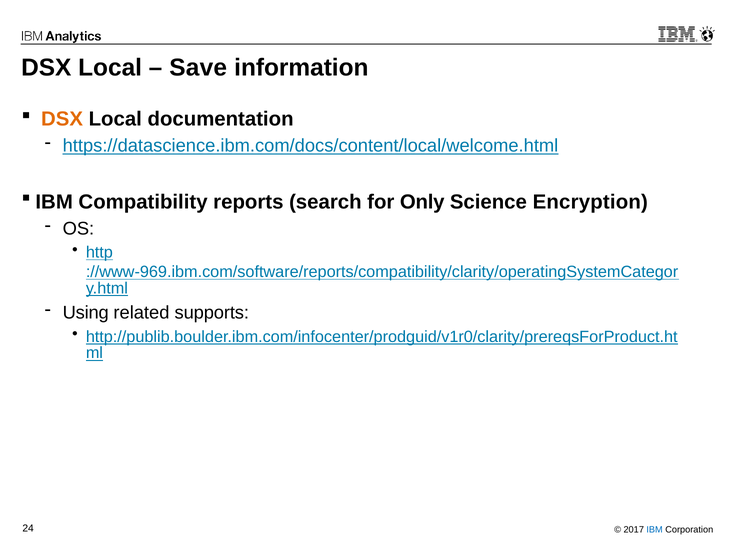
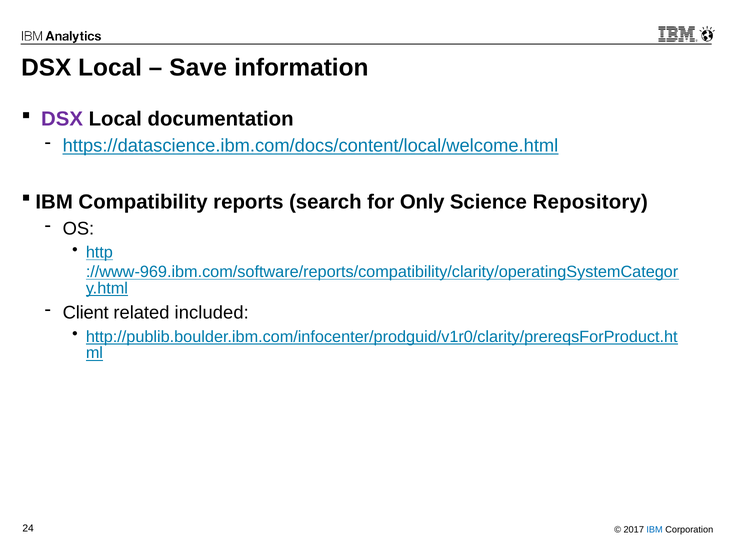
DSX colour: orange -> purple (62, 119)
Encryption: Encryption -> Repository (590, 202)
Using: Using -> Client (86, 313)
supports: supports -> included (212, 313)
